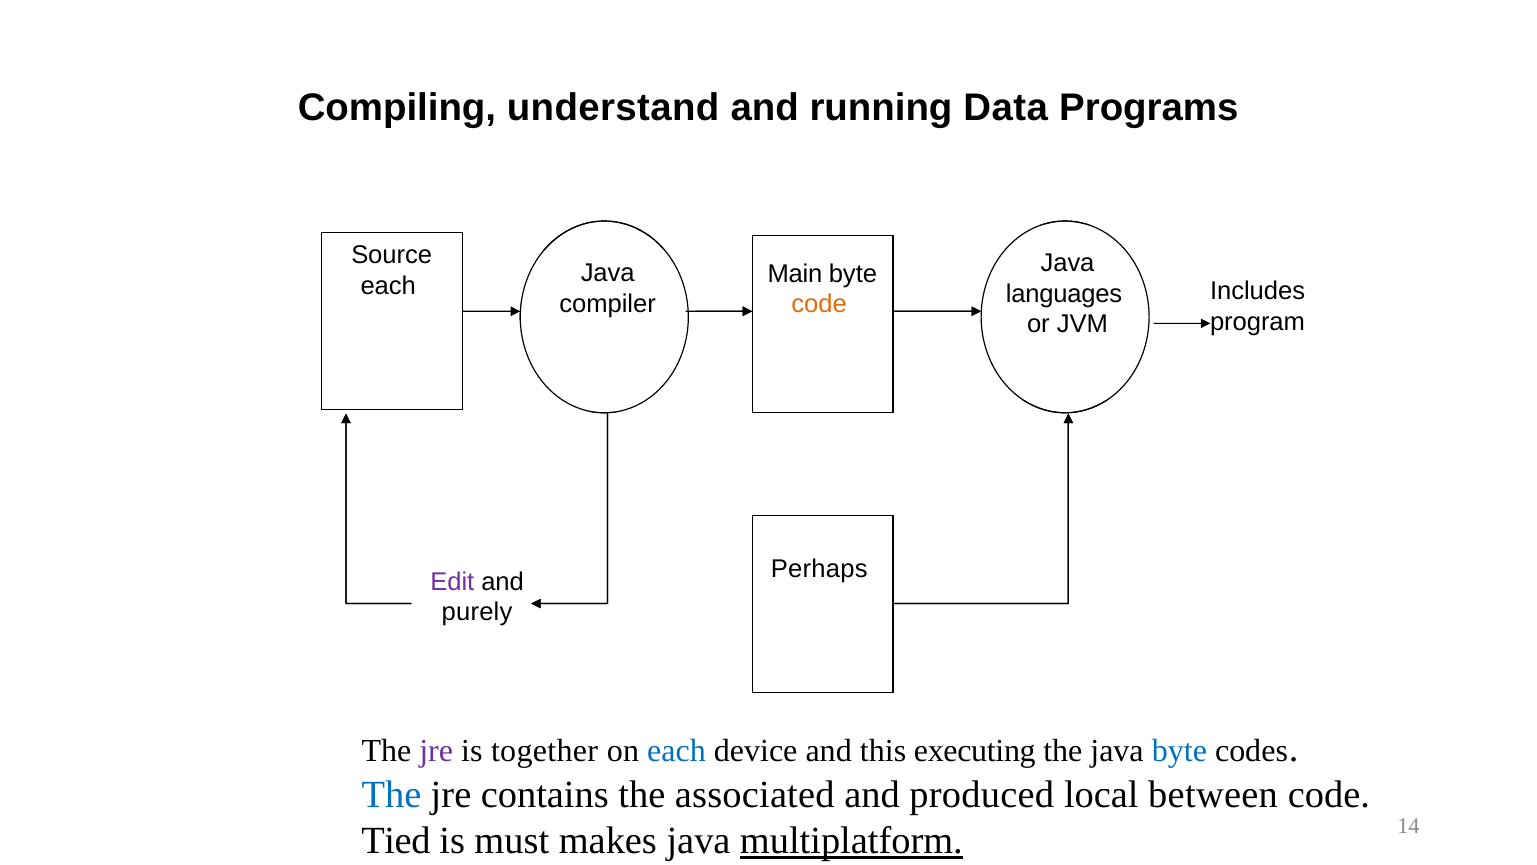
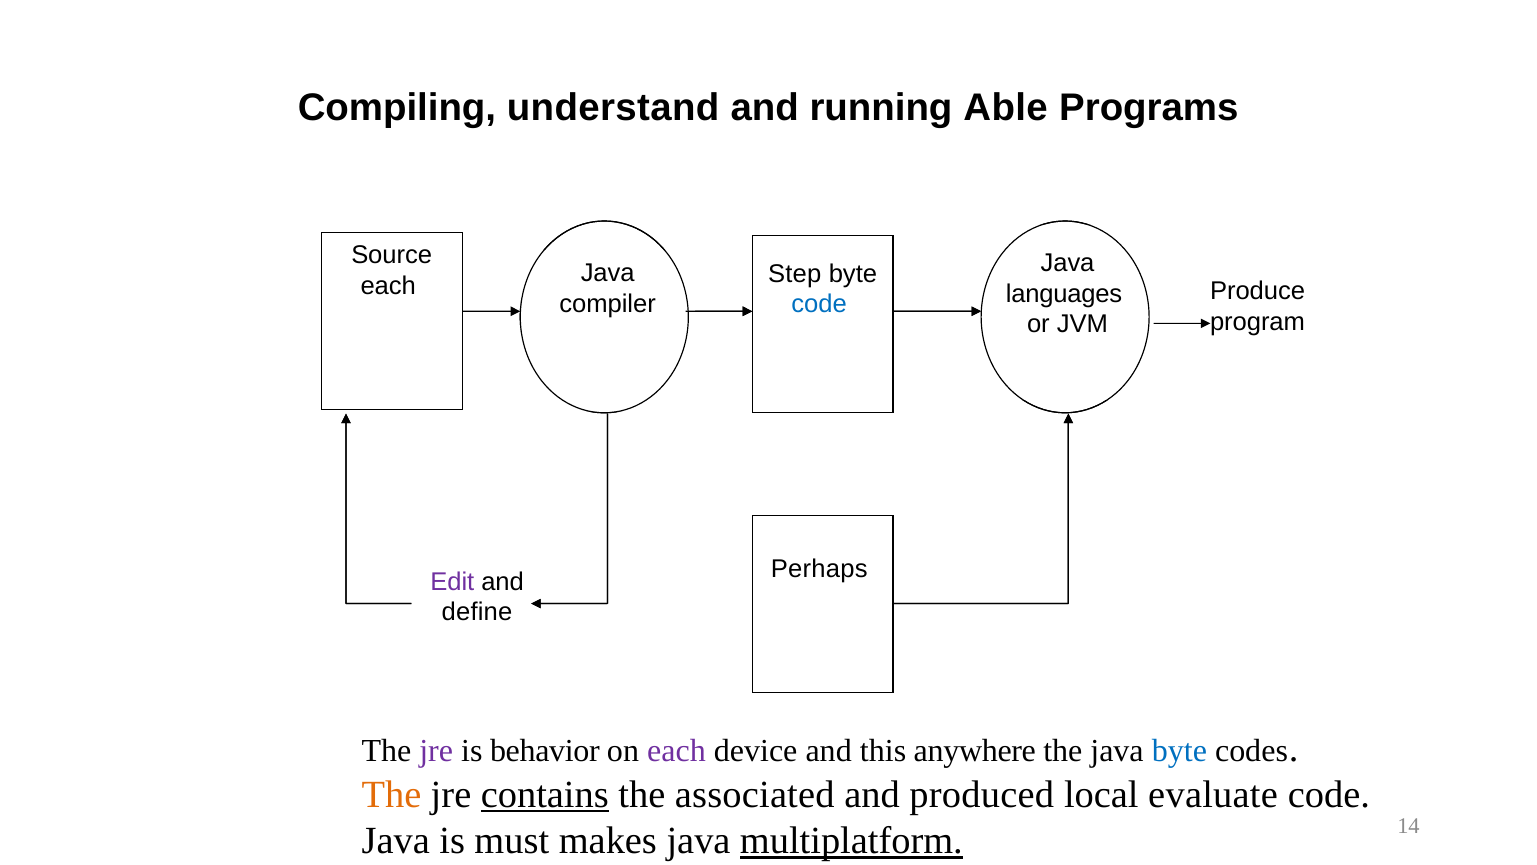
Data: Data -> Able (1006, 108)
Main: Main -> Step (795, 274)
Includes: Includes -> Produce (1258, 291)
code colour: orange -> blue (819, 304)
purely: purely -> define (477, 612)
together: together -> behavior (545, 750)
each colour: blue -> purple (676, 750)
executing: executing -> anywhere (975, 750)
The colour: blue -> orange (391, 794)
contains underline: none -> present (545, 794)
between: between -> evaluate (1213, 794)
Tied: Tied -> Java (396, 840)
